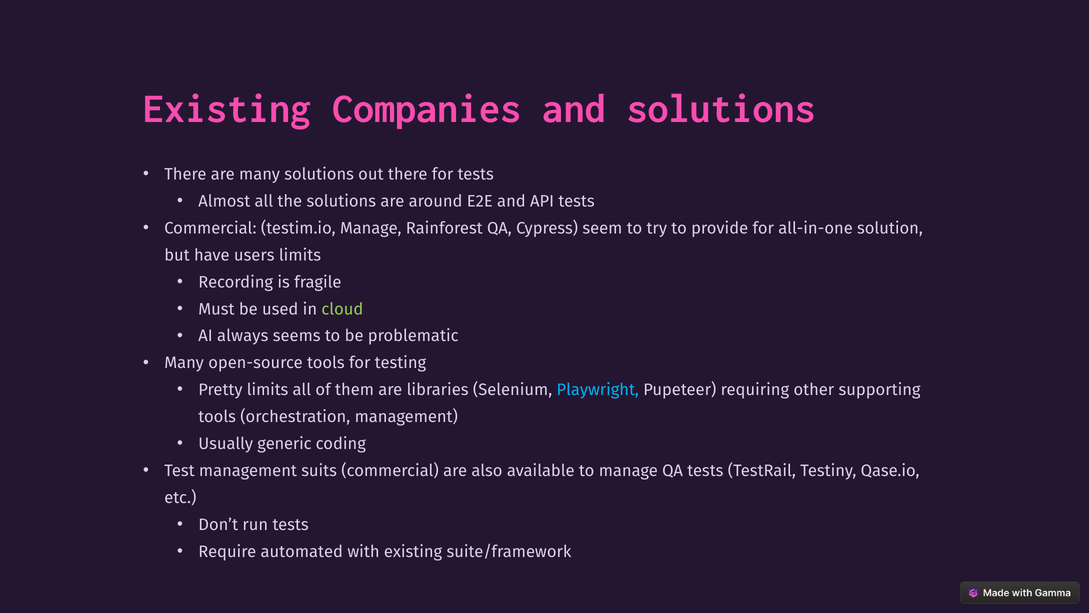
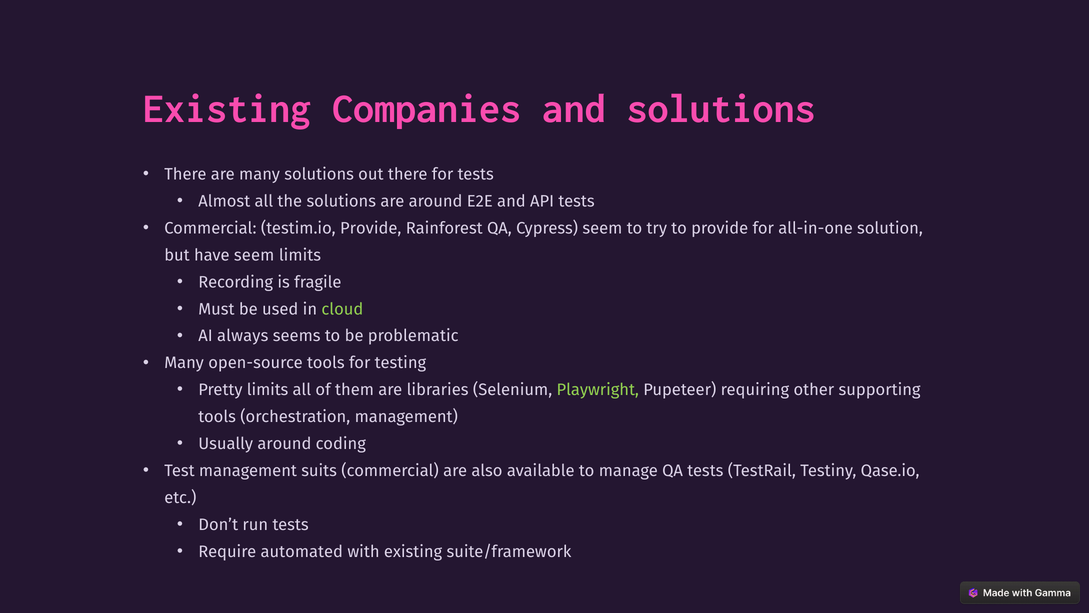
testim.io Manage: Manage -> Provide (371, 228)
have users: users -> seem (254, 255)
Playwright colour: light blue -> light green (598, 390)
Usually generic: generic -> around (284, 444)
